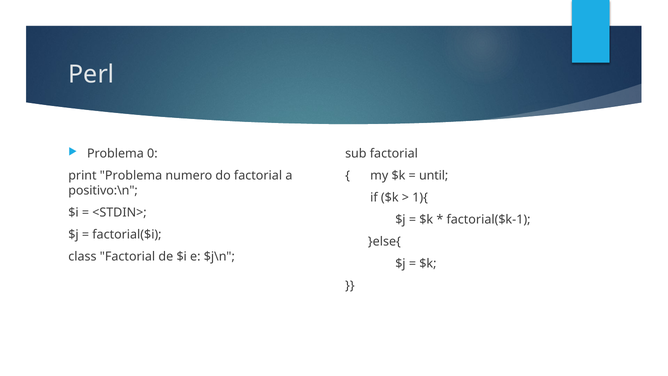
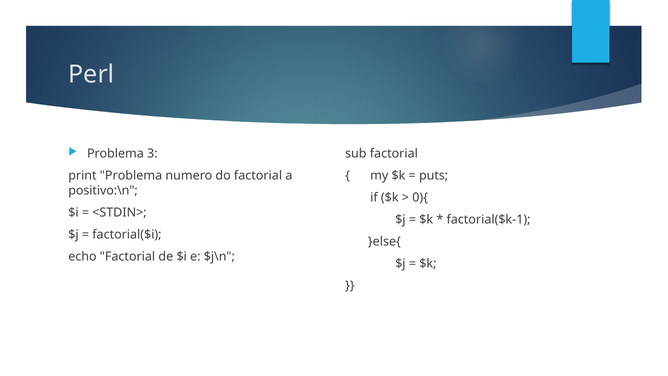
0: 0 -> 3 (152, 154)
until: until -> puts (434, 176)
1){: 1){ -> 0){ (420, 198)
class: class -> echo (82, 257)
